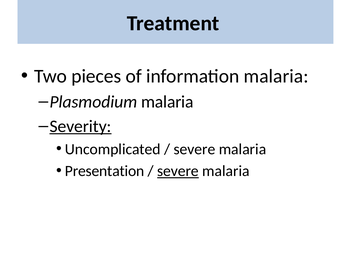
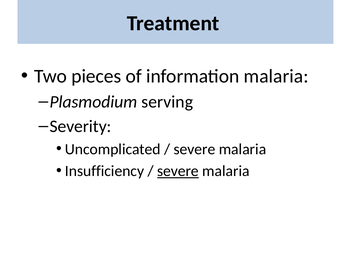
Plasmodium malaria: malaria -> serving (167, 102)
Severity underline: present -> none (80, 126)
Presentation: Presentation -> Insufficiency (105, 171)
